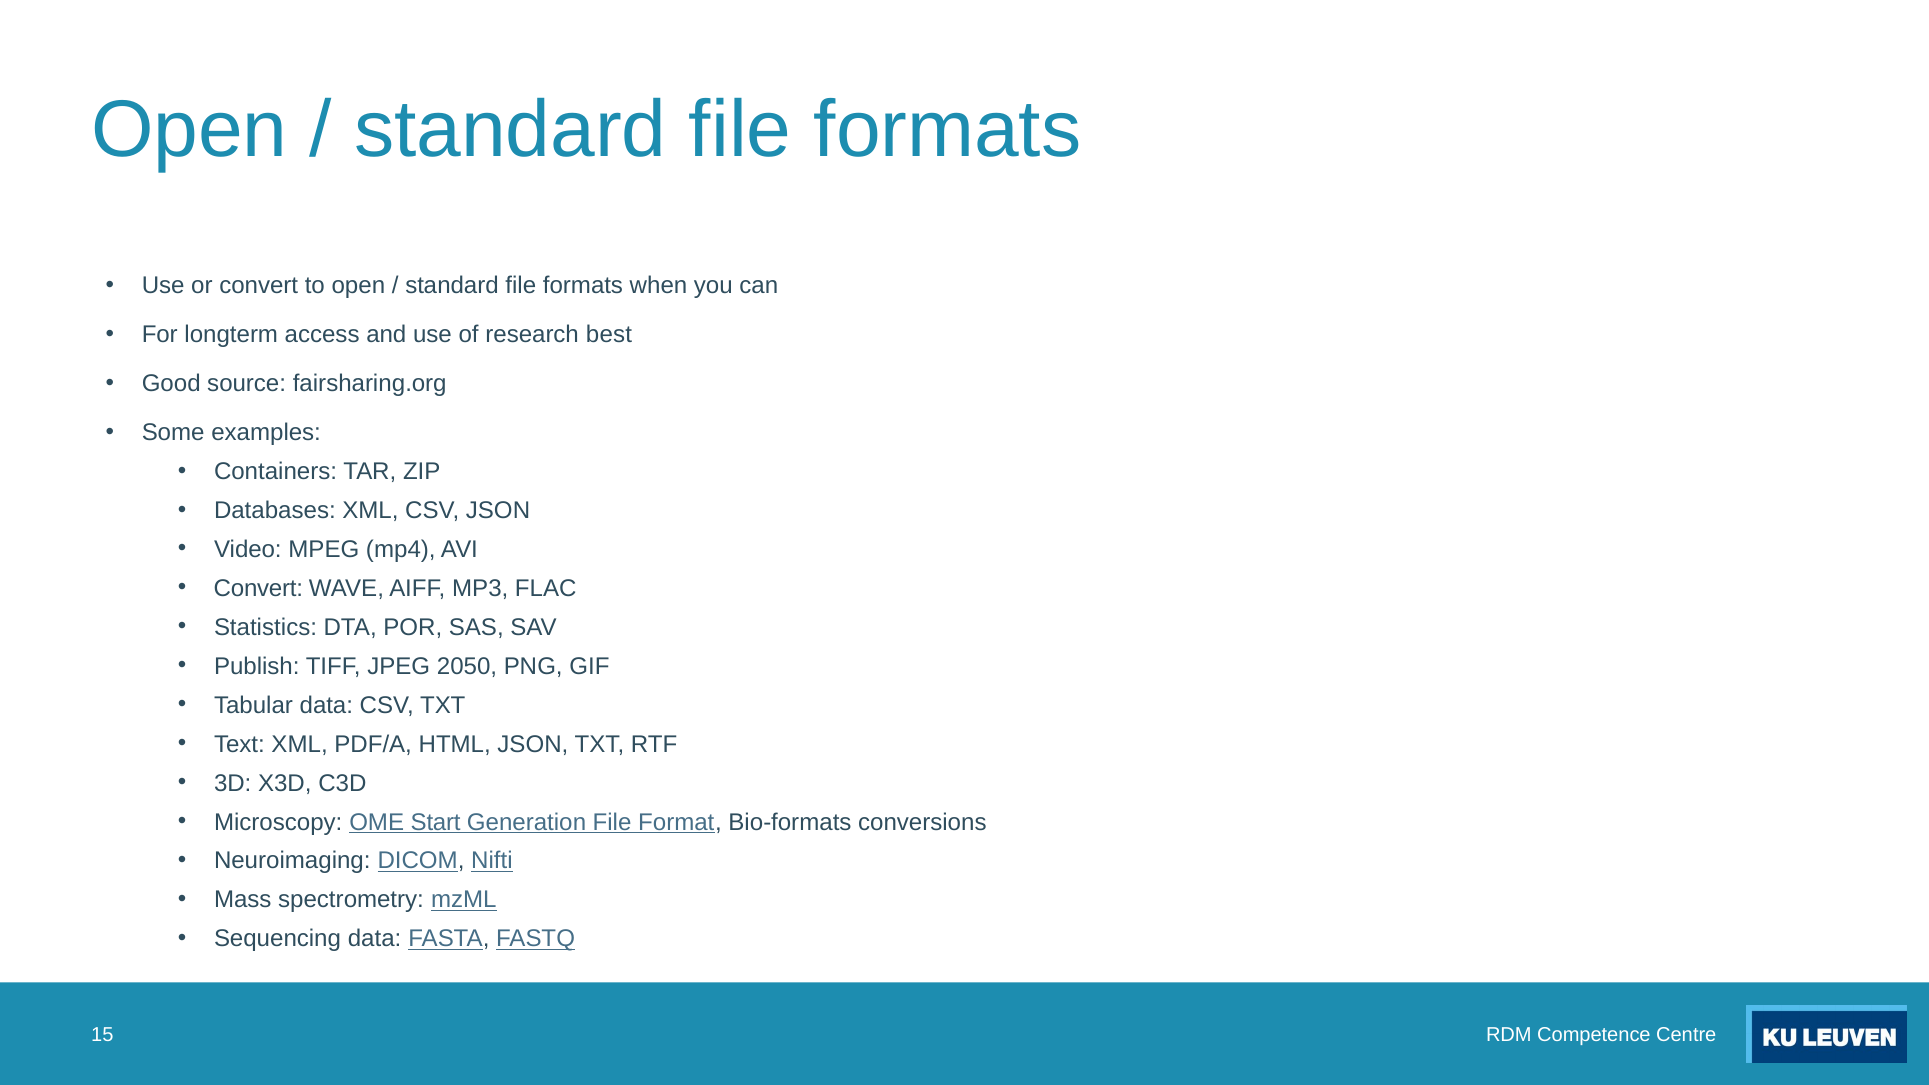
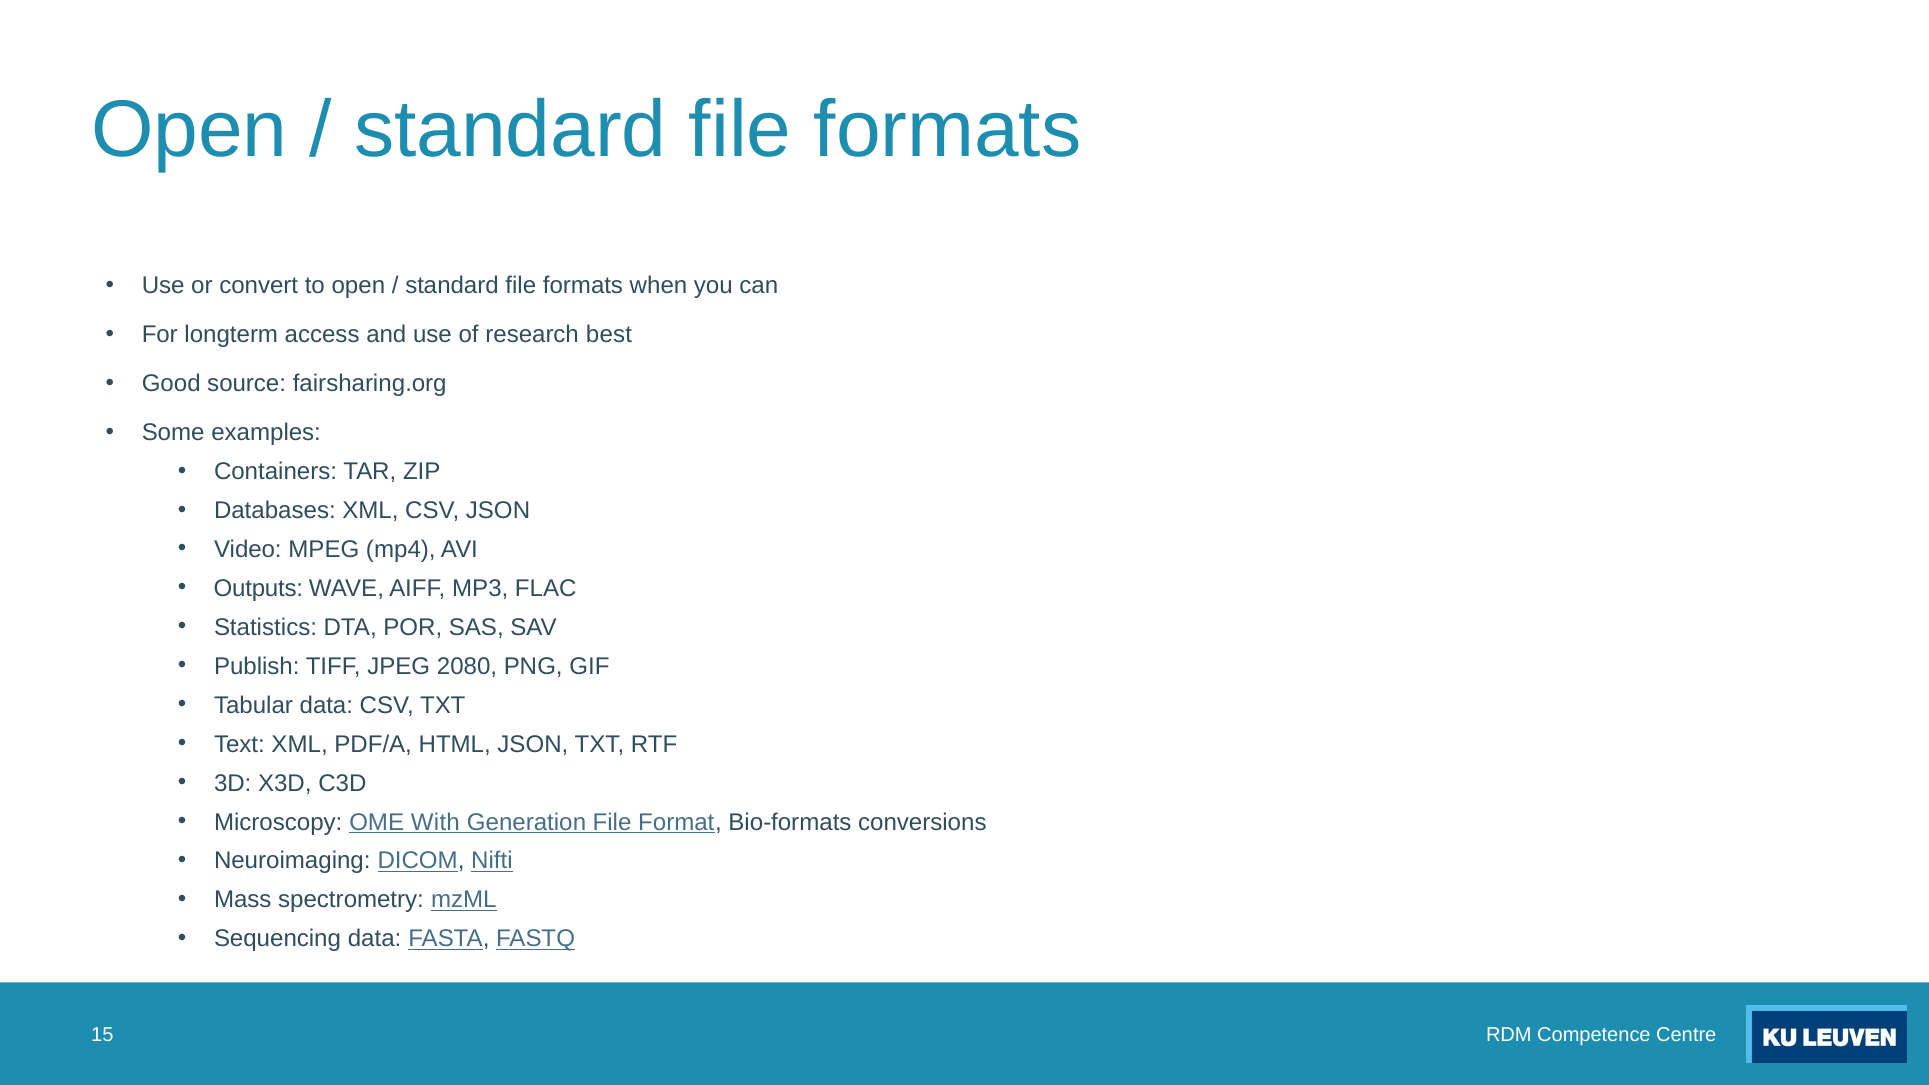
Convert: Convert -> Outputs (258, 588)
2050: 2050 -> 2080 (467, 666)
Start: Start -> With (435, 822)
